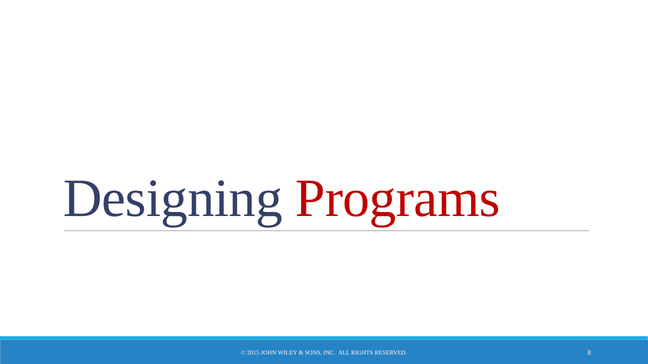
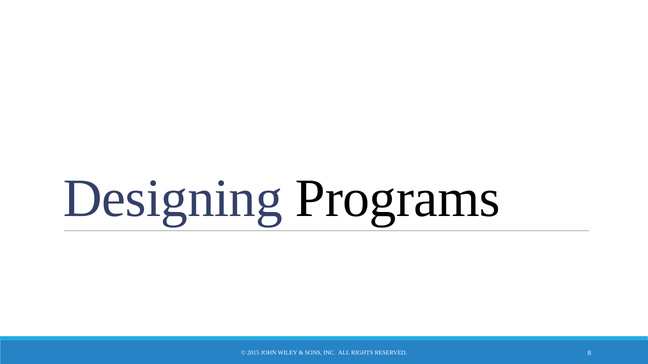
Programs colour: red -> black (398, 199)
